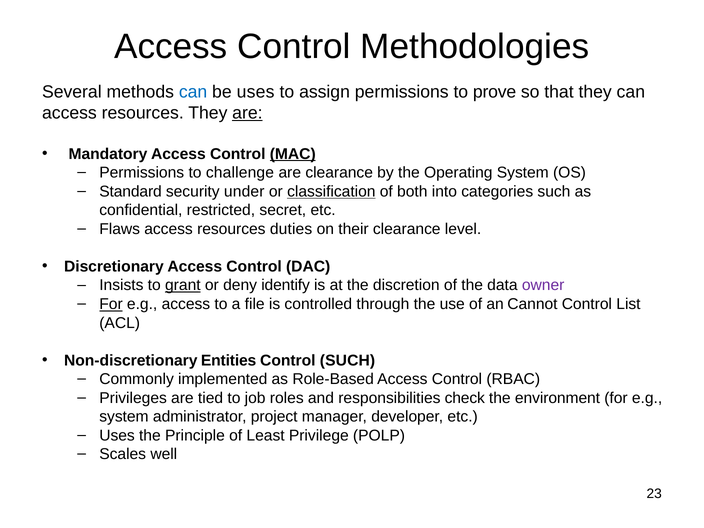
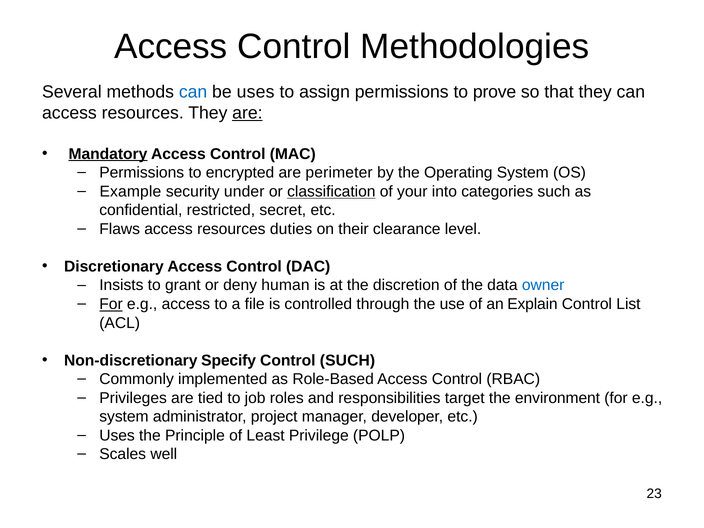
Mandatory underline: none -> present (108, 154)
MAC underline: present -> none (293, 154)
challenge: challenge -> encrypted (240, 173)
are clearance: clearance -> perimeter (339, 173)
Standard: Standard -> Example (130, 192)
both: both -> your (412, 192)
grant underline: present -> none (183, 285)
identify: identify -> human (285, 285)
owner colour: purple -> blue (543, 285)
Cannot: Cannot -> Explain (532, 304)
Entities: Entities -> Specify (229, 360)
check: check -> target (465, 398)
